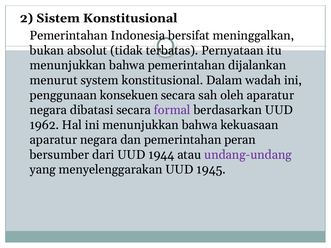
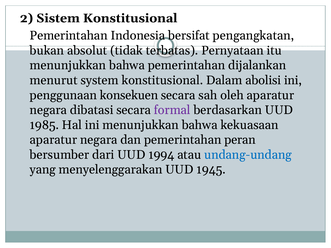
meninggalkan: meninggalkan -> pengangkatan (253, 36)
wadah: wadah -> abolisi (263, 80)
1962: 1962 -> 1985 (44, 125)
1944: 1944 -> 1994 (161, 155)
undang-undang colour: purple -> blue (248, 155)
